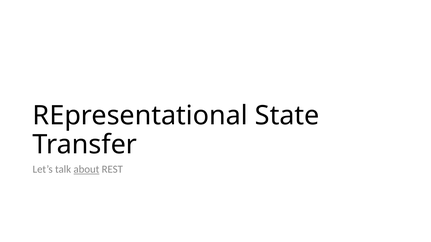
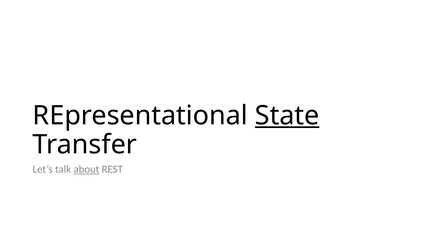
State underline: none -> present (287, 116)
